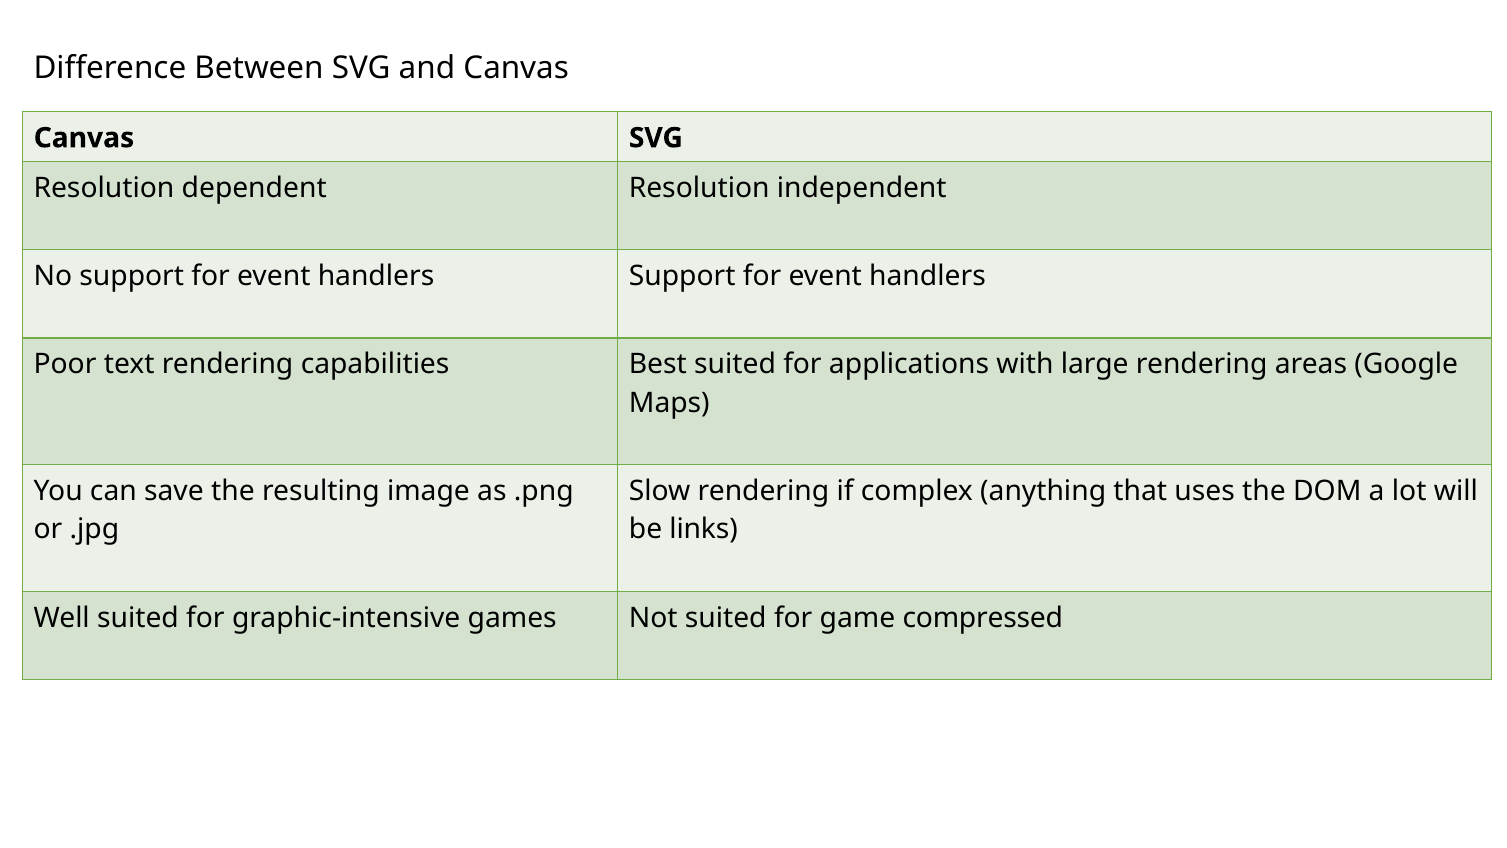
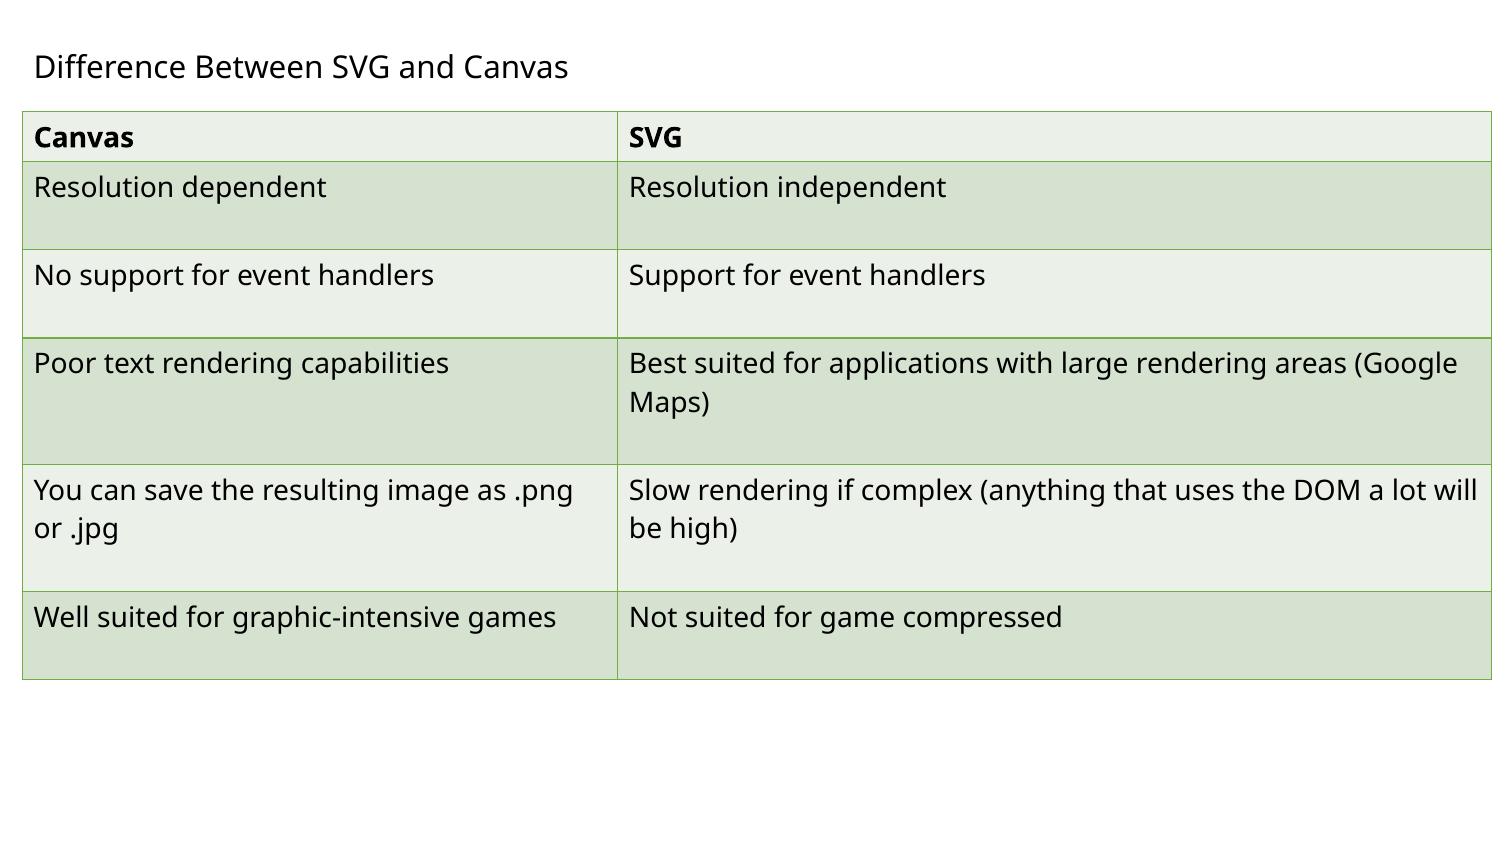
links: links -> high (704, 529)
